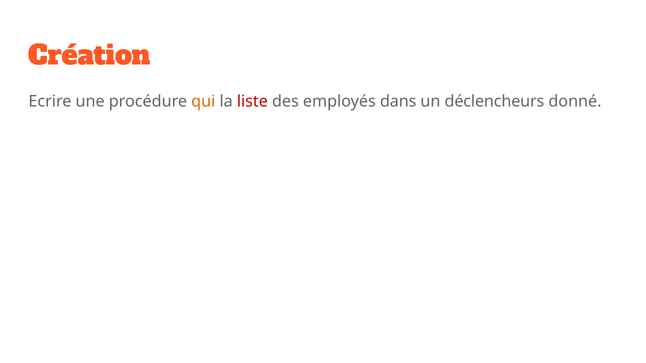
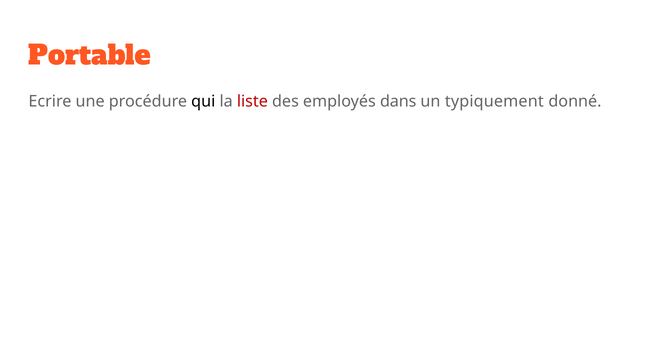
Création: Création -> Portable (89, 56)
qui colour: orange -> black (203, 102)
déclencheurs: déclencheurs -> typiquement (494, 102)
